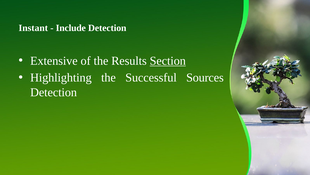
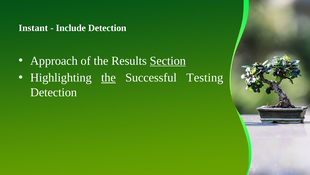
Extensive: Extensive -> Approach (54, 61)
the underline: none -> present (108, 77)
Sources: Sources -> Testing (205, 77)
